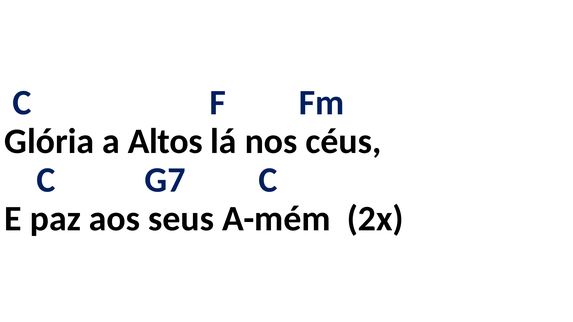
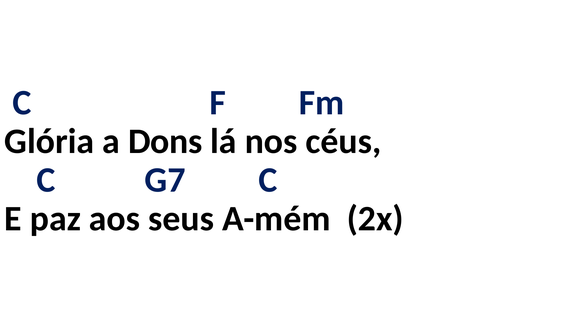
Altos: Altos -> Dons (165, 142)
